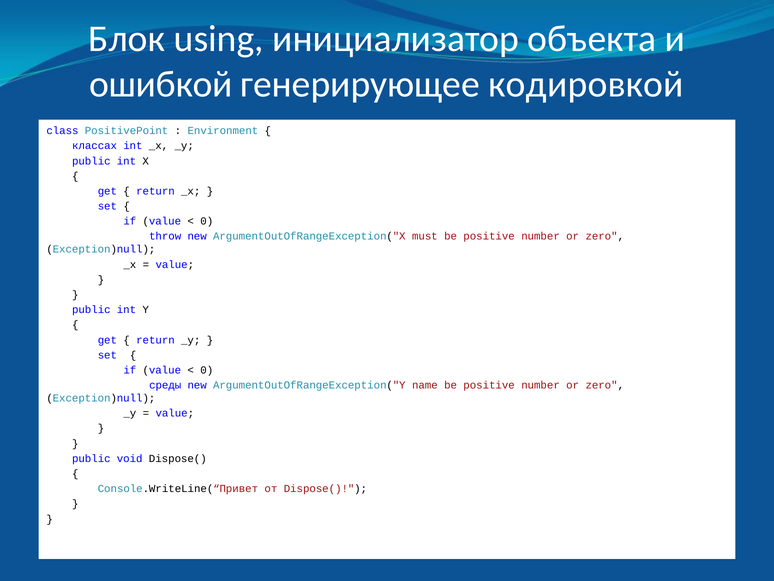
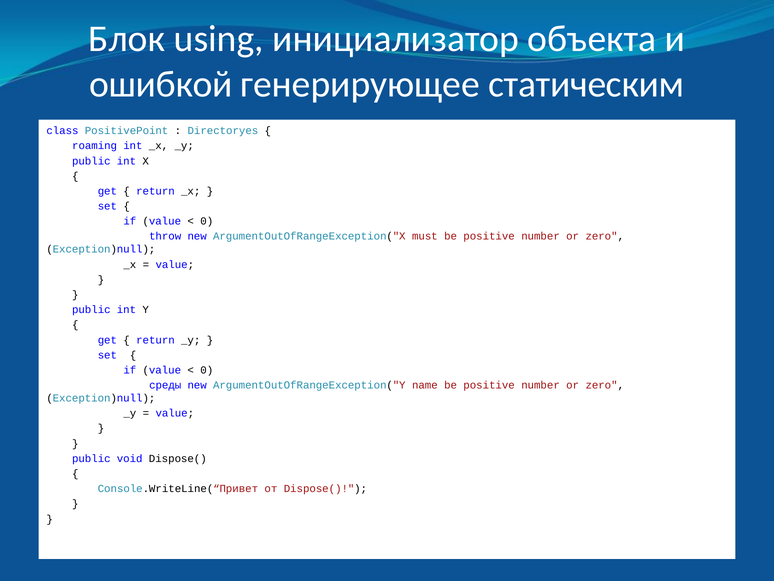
кодировкой: кодировкой -> статическим (586, 84)
Environment: Environment -> Directoryes (223, 131)
классах: классах -> roaming (95, 146)
